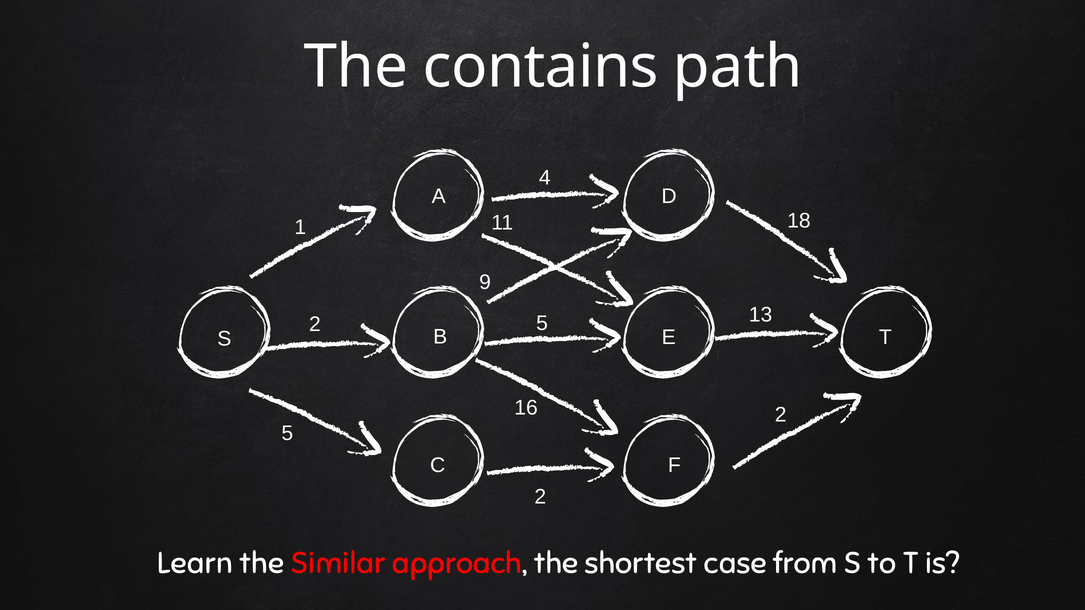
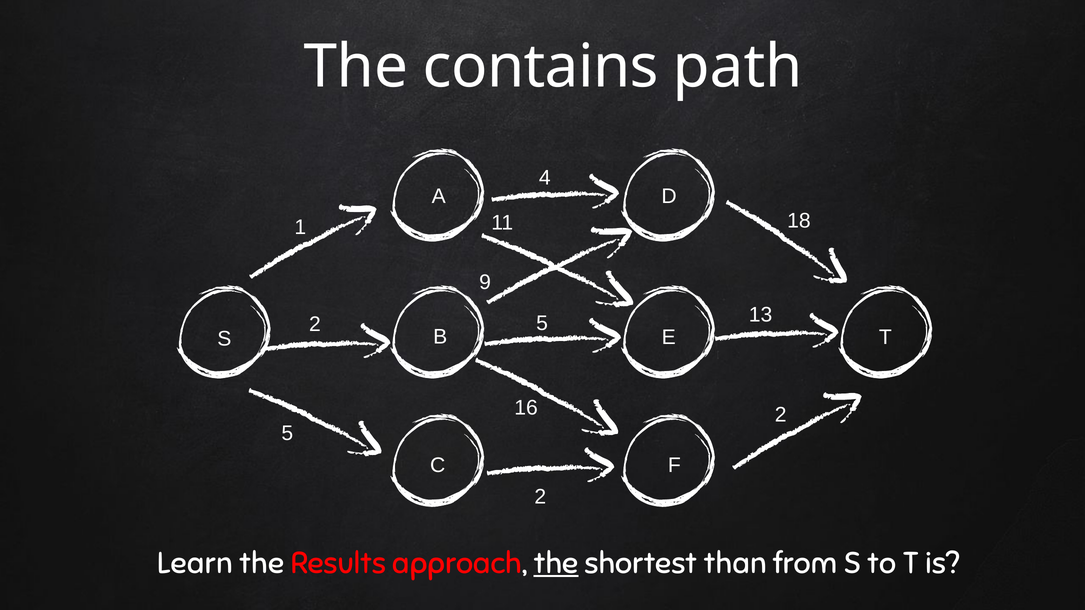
Similar: Similar -> Results (338, 563)
the underline: none -> present (556, 563)
case: case -> than (736, 563)
